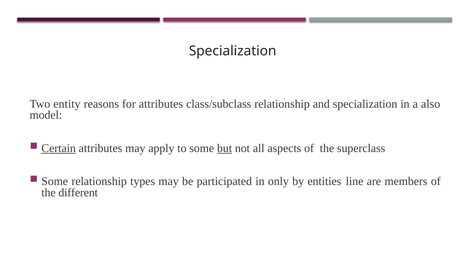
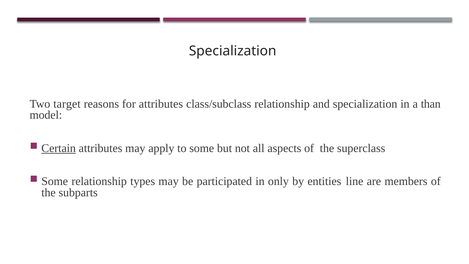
entity: entity -> target (67, 104)
also: also -> than (431, 104)
but underline: present -> none (225, 148)
different: different -> subparts (78, 192)
